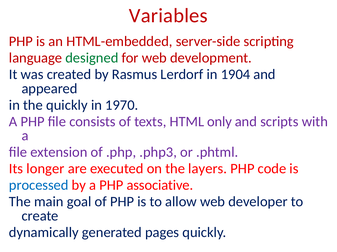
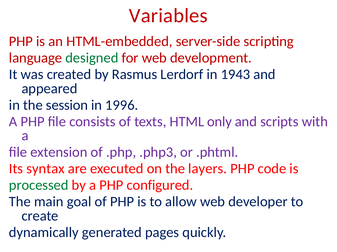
1904: 1904 -> 1943 (236, 75)
the quickly: quickly -> session (67, 105)
1970: 1970 -> 1996 (122, 105)
longer: longer -> syntax (45, 169)
processed colour: blue -> green (39, 186)
associative: associative -> configured (160, 186)
